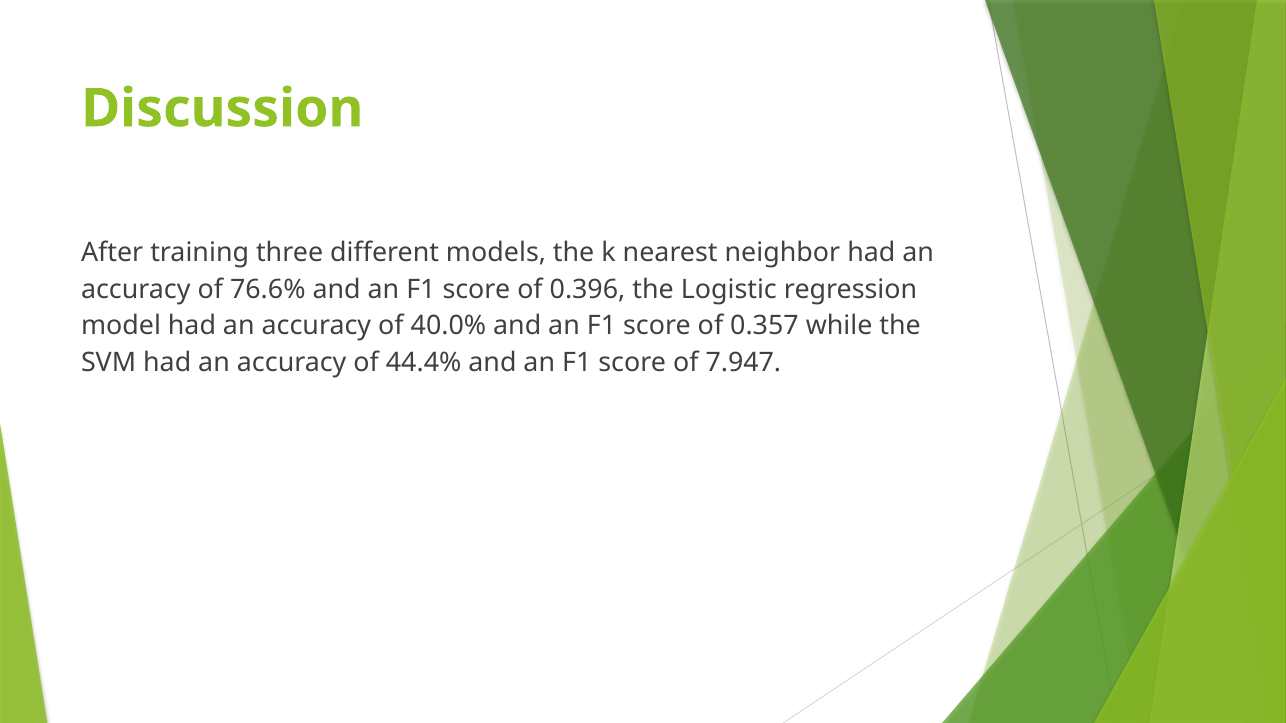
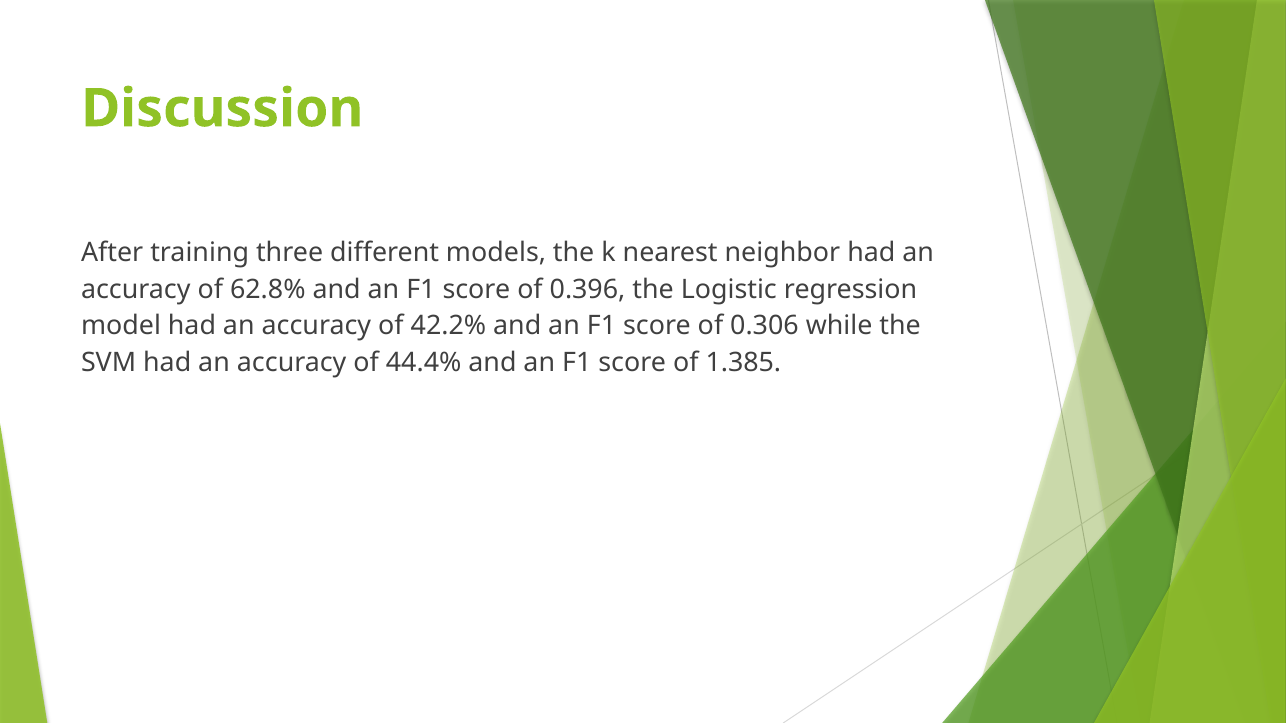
76.6%: 76.6% -> 62.8% (268, 289)
40.0%: 40.0% -> 42.2% (448, 326)
0.357: 0.357 -> 0.306 (764, 326)
7.947: 7.947 -> 1.385 (743, 363)
